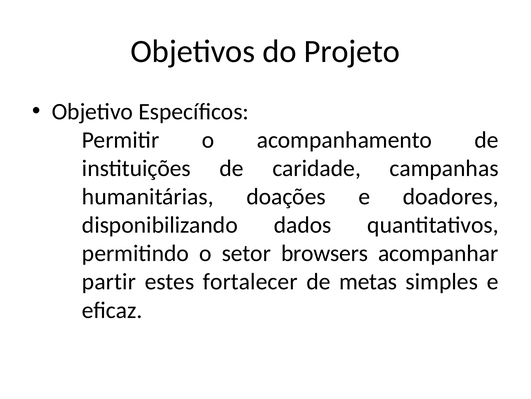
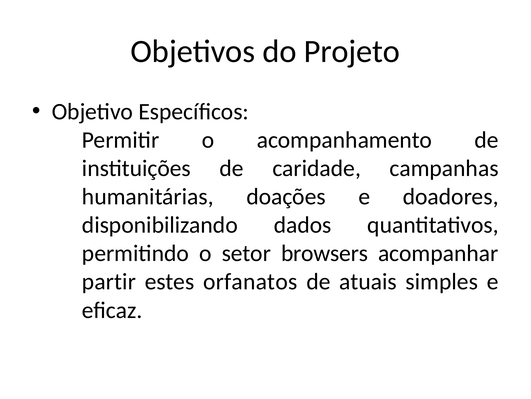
fortalecer: fortalecer -> orfanatos (250, 281)
metas: metas -> atuais (368, 281)
